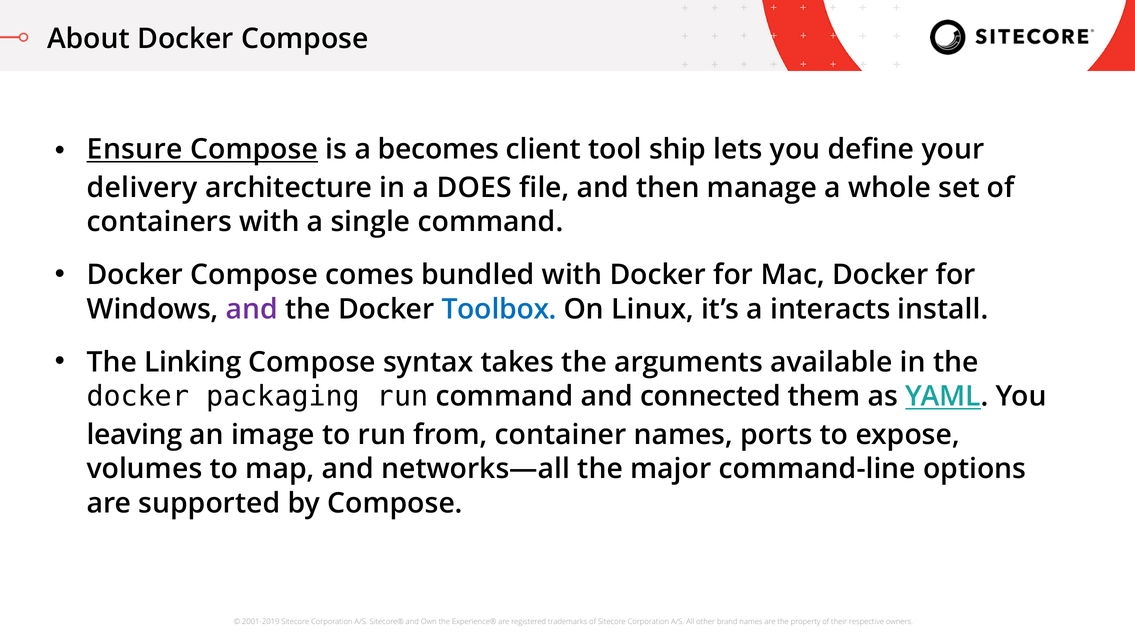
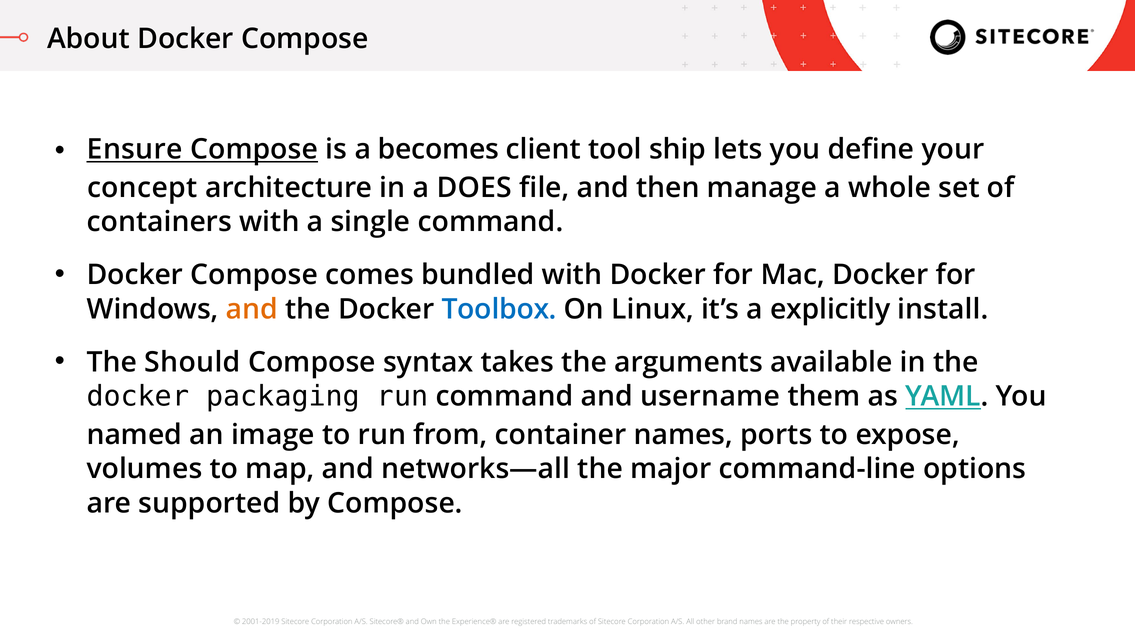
delivery: delivery -> concept (142, 188)
and colour: purple -> orange (252, 309)
interacts: interacts -> explicitly (830, 309)
Linking: Linking -> Should (192, 362)
connected: connected -> username (710, 396)
leaving: leaving -> named (134, 435)
